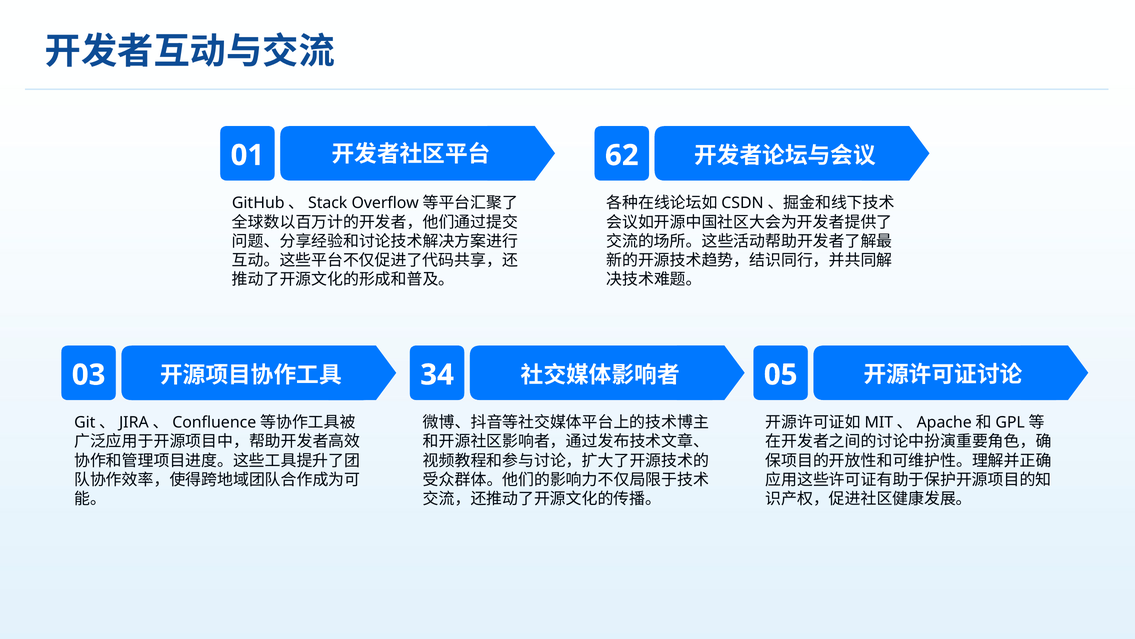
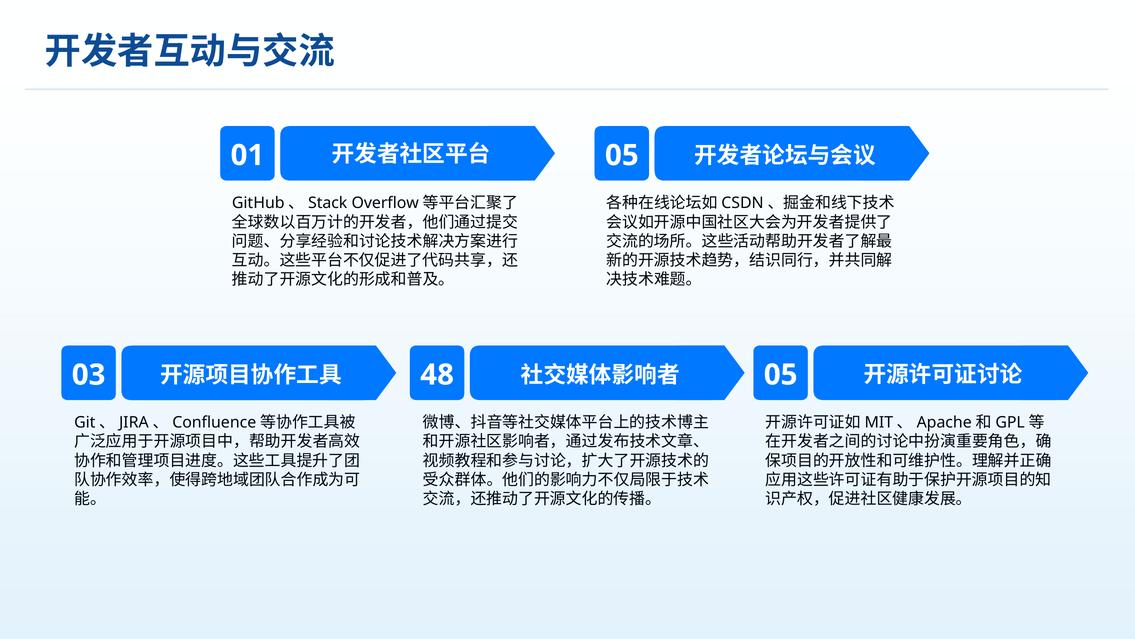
01 62: 62 -> 05 (622, 155)
34: 34 -> 48 (437, 375)
